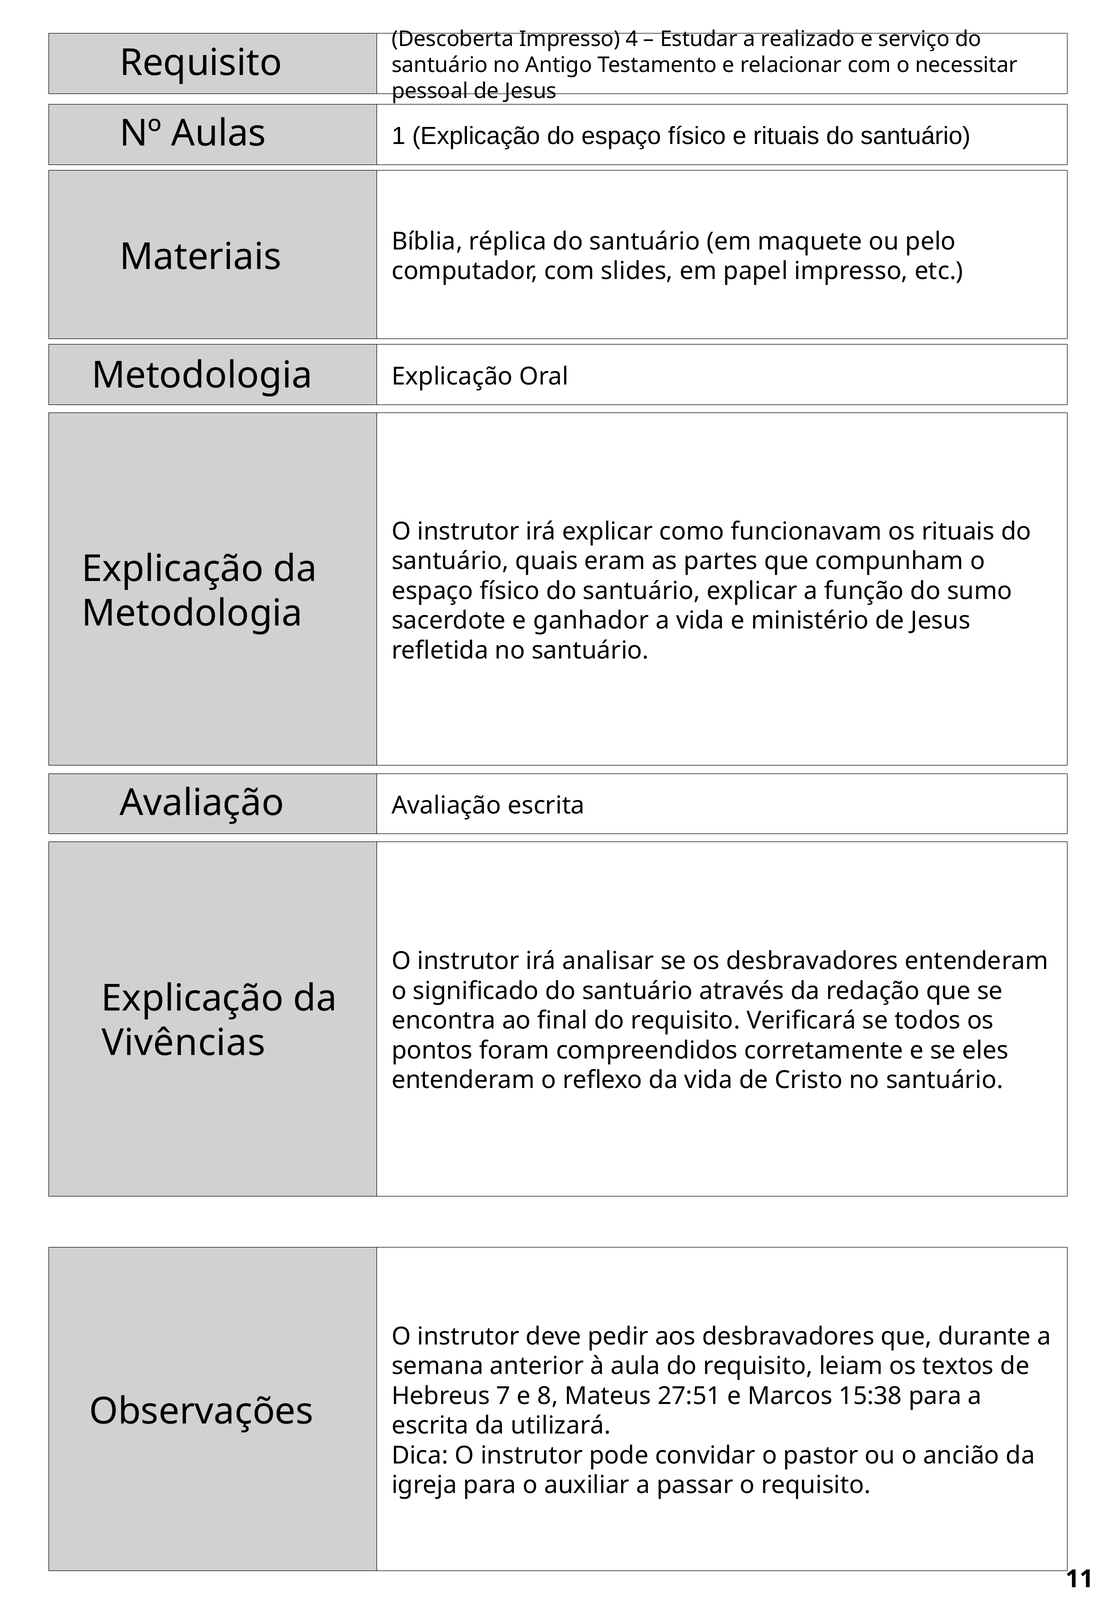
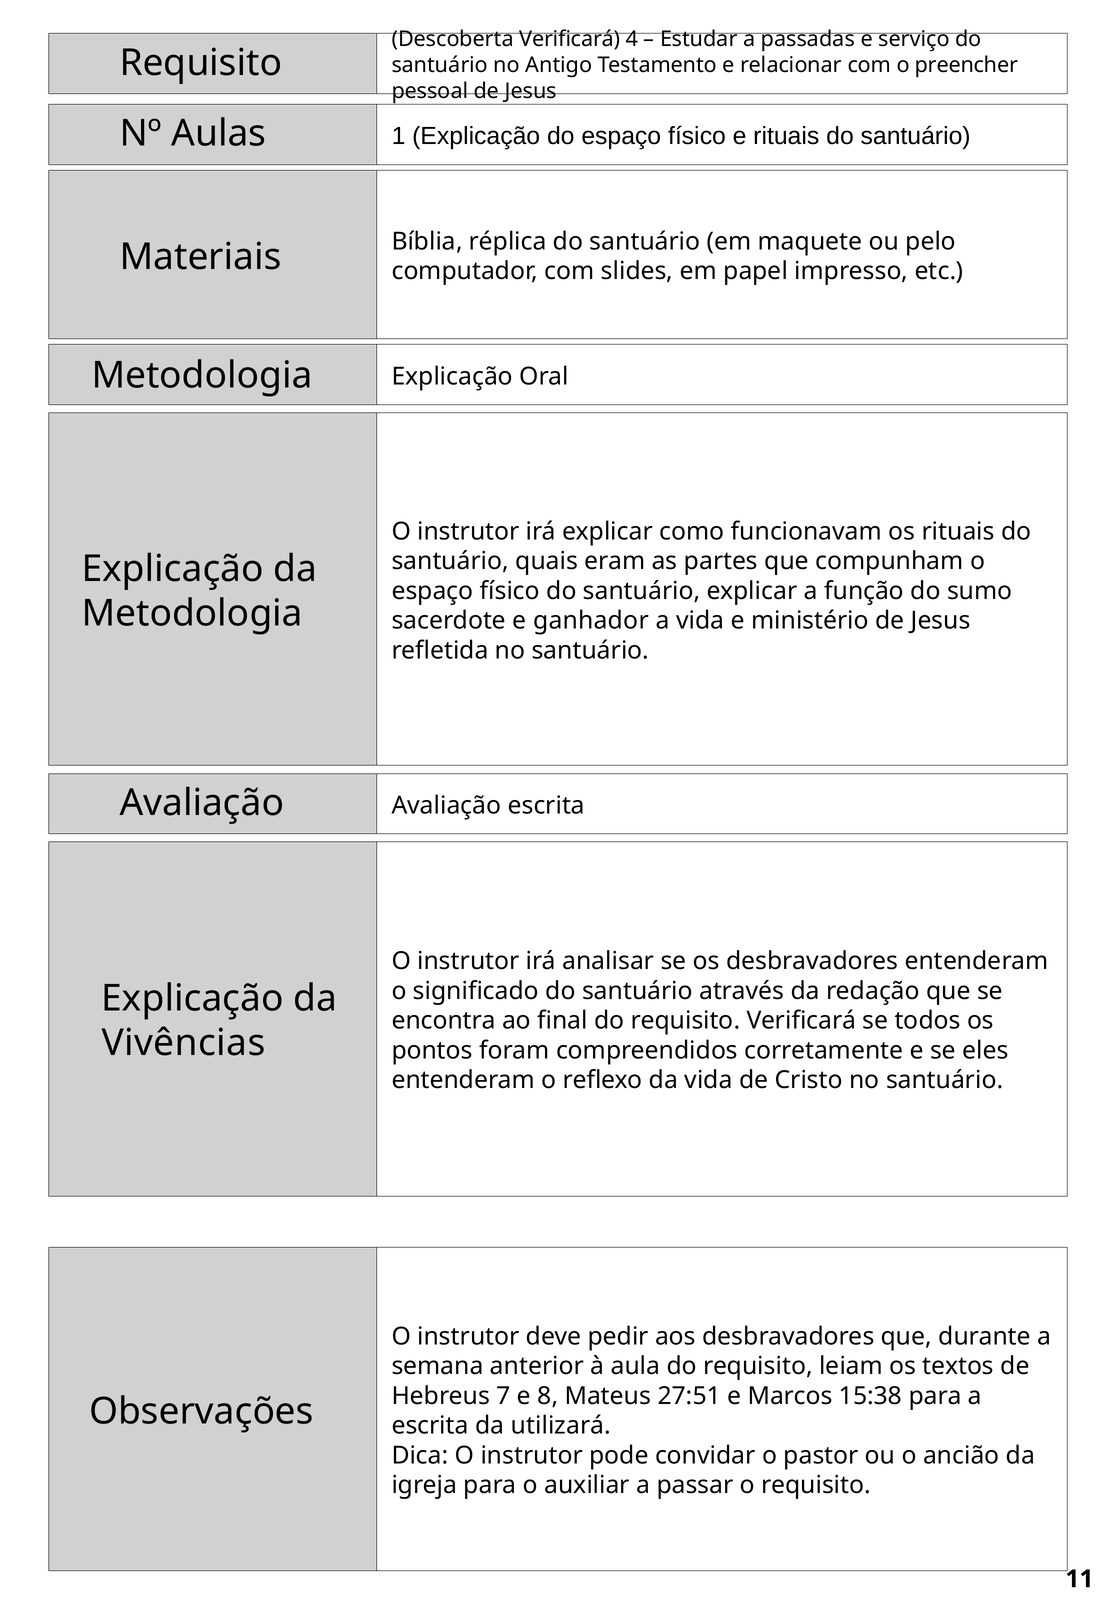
Descoberta Impresso: Impresso -> Verificará (570, 39)
realizado: realizado -> passadas (808, 39)
necessitar: necessitar -> preencher (966, 65)
